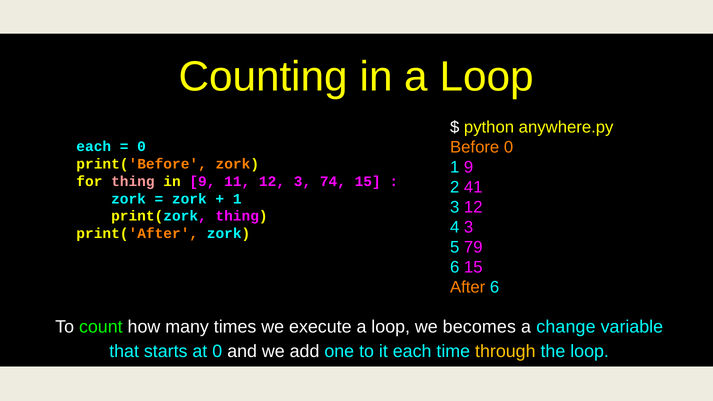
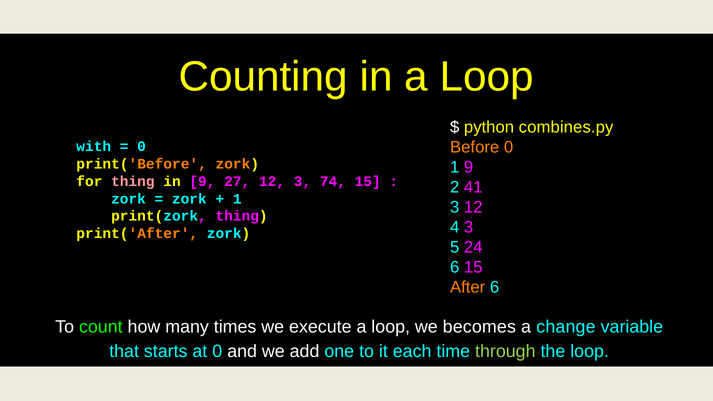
anywhere.py: anywhere.py -> combines.py (566, 127)
each: each -> with (94, 147)
11: 11 -> 27 (237, 181)
79: 79 -> 24 (473, 247)
through colour: yellow -> light green (505, 352)
